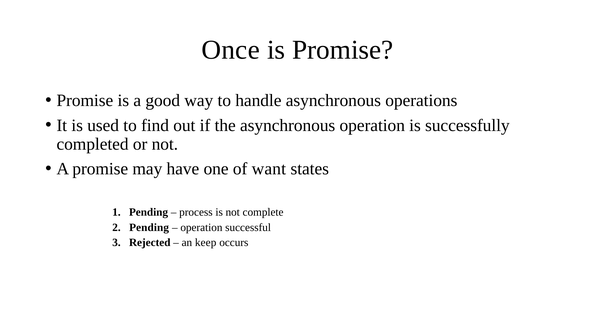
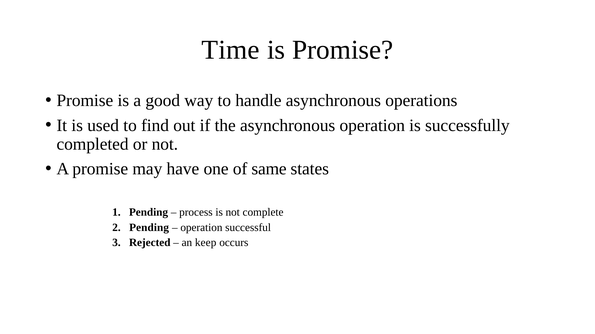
Once: Once -> Time (231, 50)
want: want -> same (269, 169)
